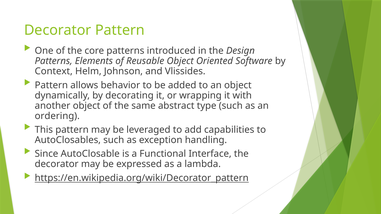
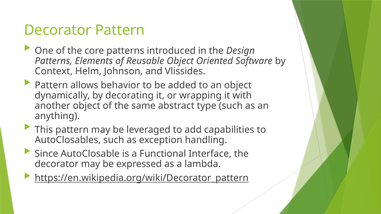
ordering: ordering -> anything (57, 116)
